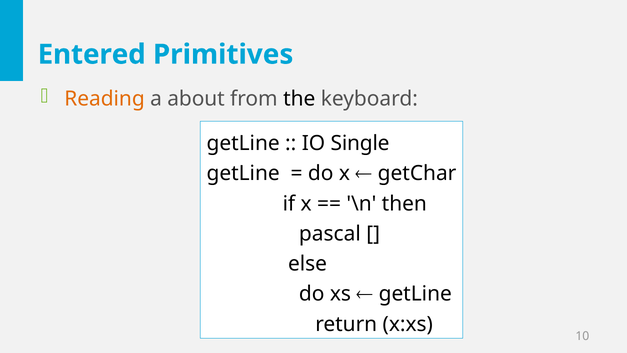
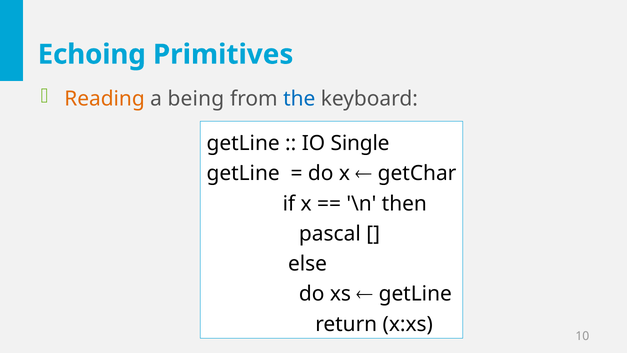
Entered: Entered -> Echoing (92, 54)
about: about -> being (196, 99)
the colour: black -> blue (299, 99)
